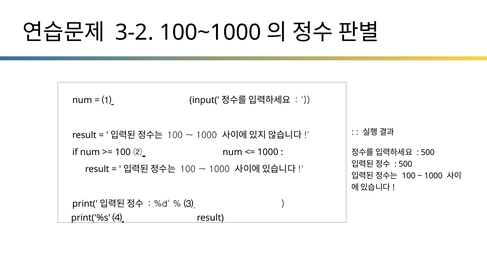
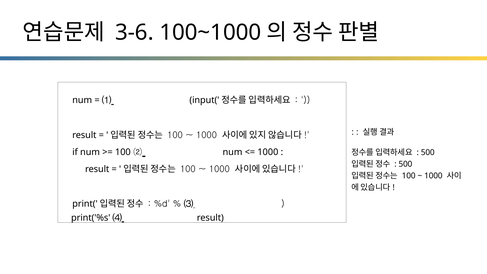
3-2: 3-2 -> 3-6 (134, 33)
